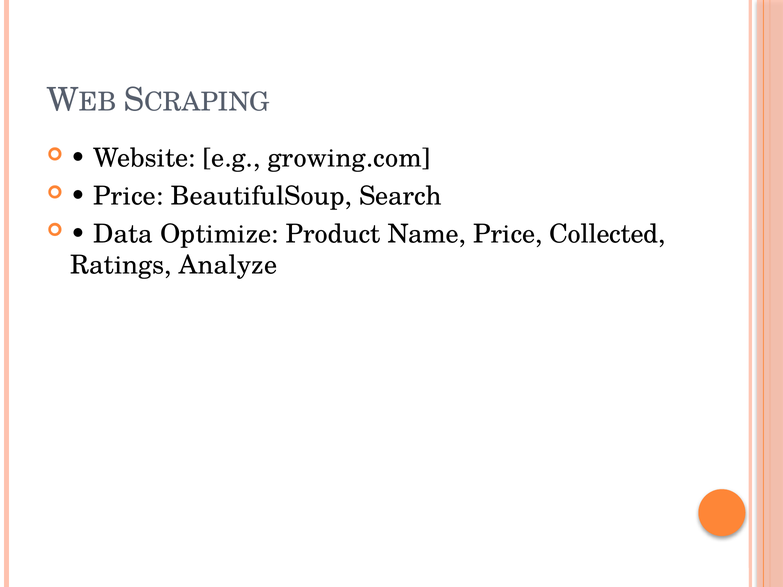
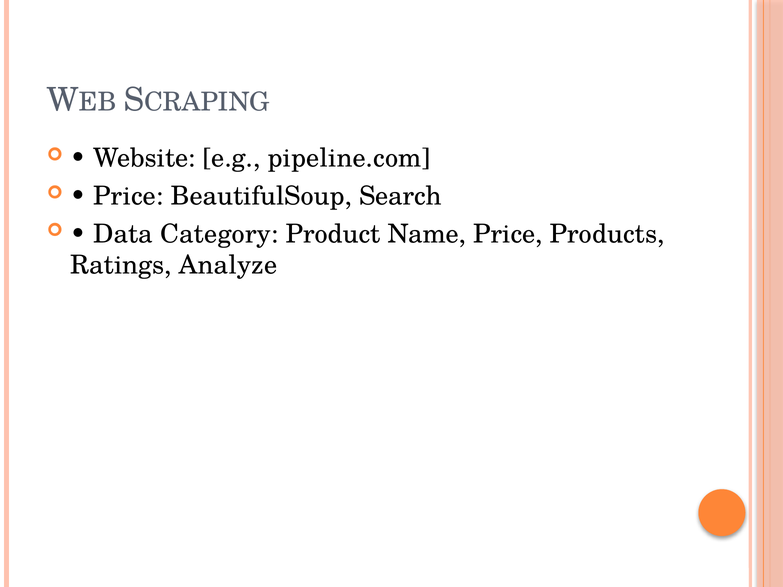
growing.com: growing.com -> pipeline.com (349, 158)
Optimize: Optimize -> Category (219, 234)
Collected: Collected -> Products (607, 234)
